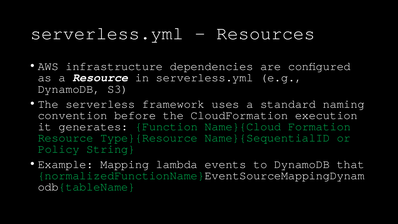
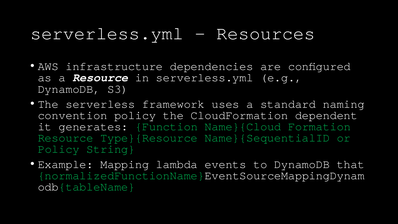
convention before: before -> policy (135, 115)
execution: execution -> dependent (326, 115)
